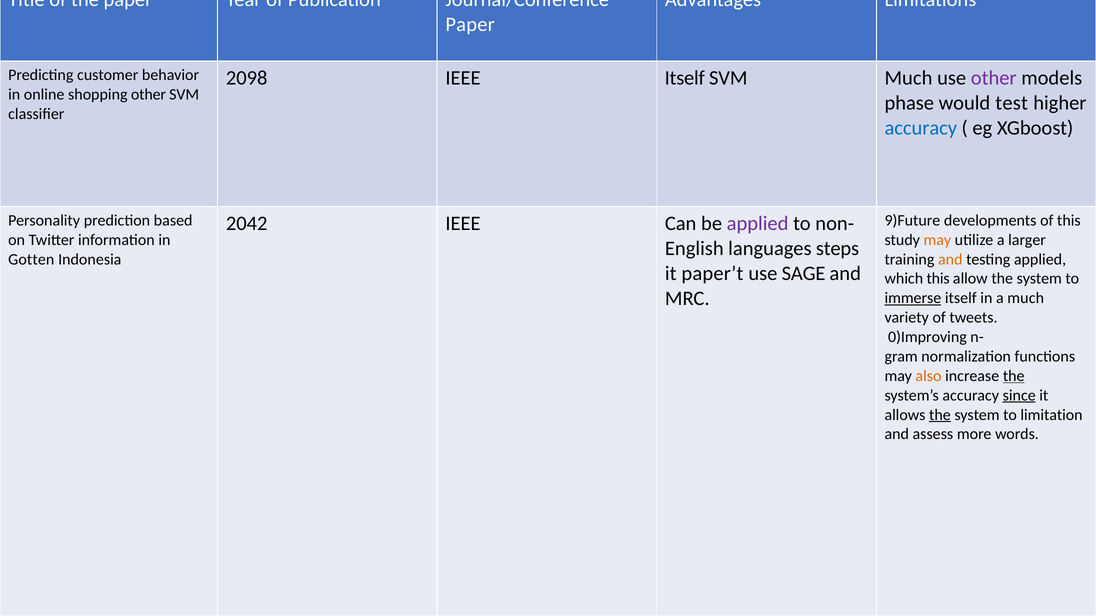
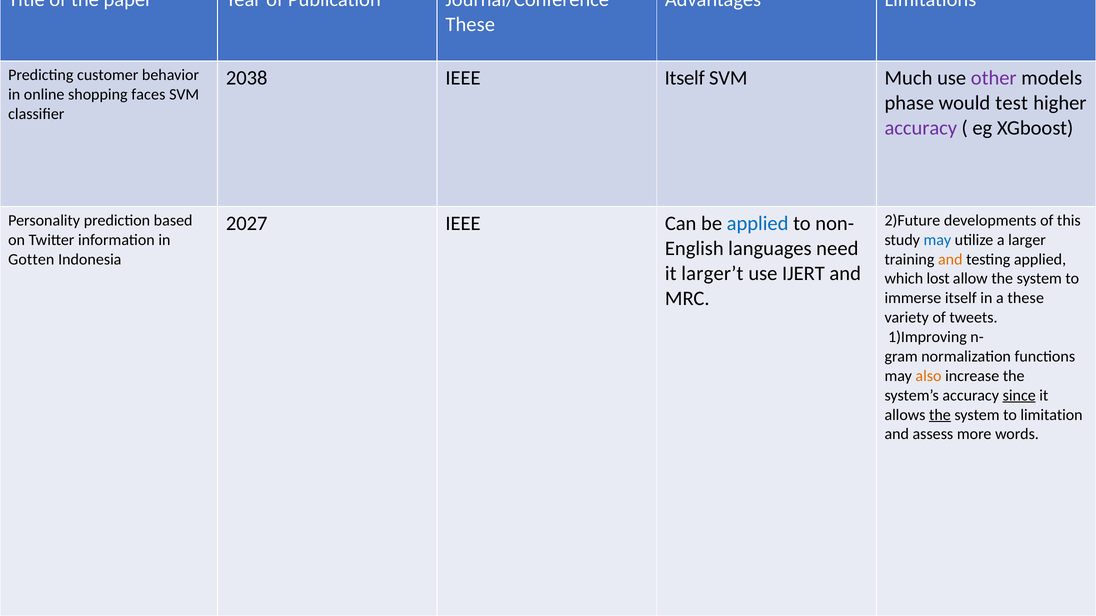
Paper: Paper -> These (470, 25)
2098: 2098 -> 2038 (247, 78)
shopping other: other -> faces (148, 94)
accuracy colour: blue -> purple (921, 128)
9)Future: 9)Future -> 2)Future (912, 221)
2042: 2042 -> 2027 (247, 223)
applied colour: purple -> blue (758, 223)
may colour: orange -> blue (937, 240)
steps: steps -> need (837, 249)
paper’t: paper’t -> larger’t (712, 274)
SAGE: SAGE -> IJERT (803, 274)
which this: this -> lost (938, 279)
immerse underline: present -> none (913, 298)
a much: much -> these (1026, 298)
0)Improving: 0)Improving -> 1)Improving (927, 337)
the underline: present -> none (1014, 376)
